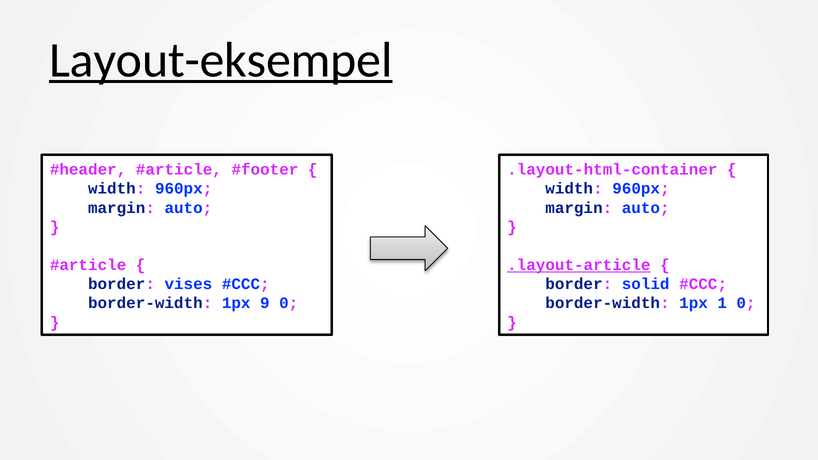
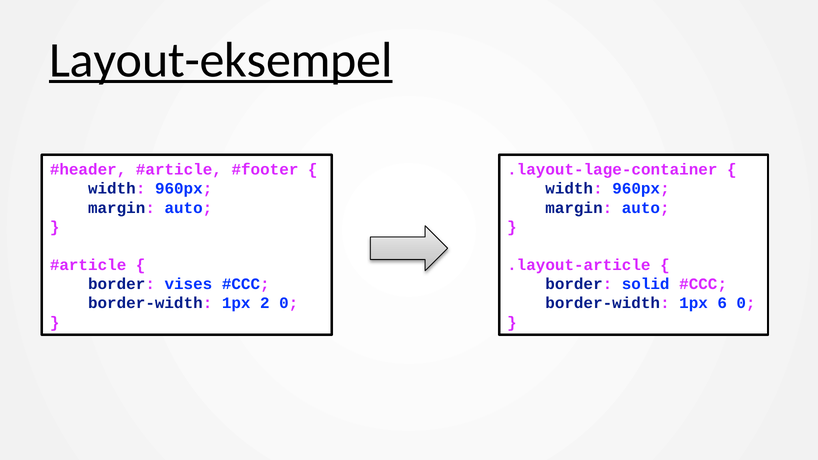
.layout-html-container: .layout-html-container -> .layout-lage-container (612, 170)
.layout-article underline: present -> none (579, 265)
9: 9 -> 2 (265, 303)
1: 1 -> 6 (722, 303)
